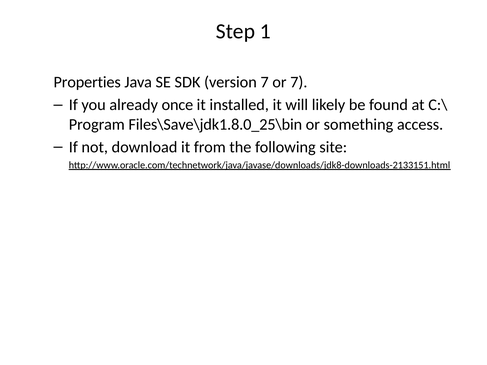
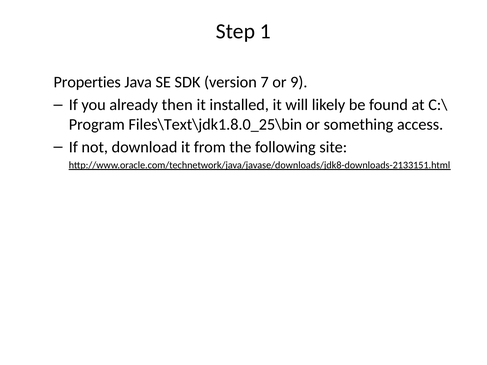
or 7: 7 -> 9 (299, 82)
once: once -> then (177, 105)
Files\Save\jdk1.8.0_25\bin: Files\Save\jdk1.8.0_25\bin -> Files\Text\jdk1.8.0_25\bin (215, 125)
